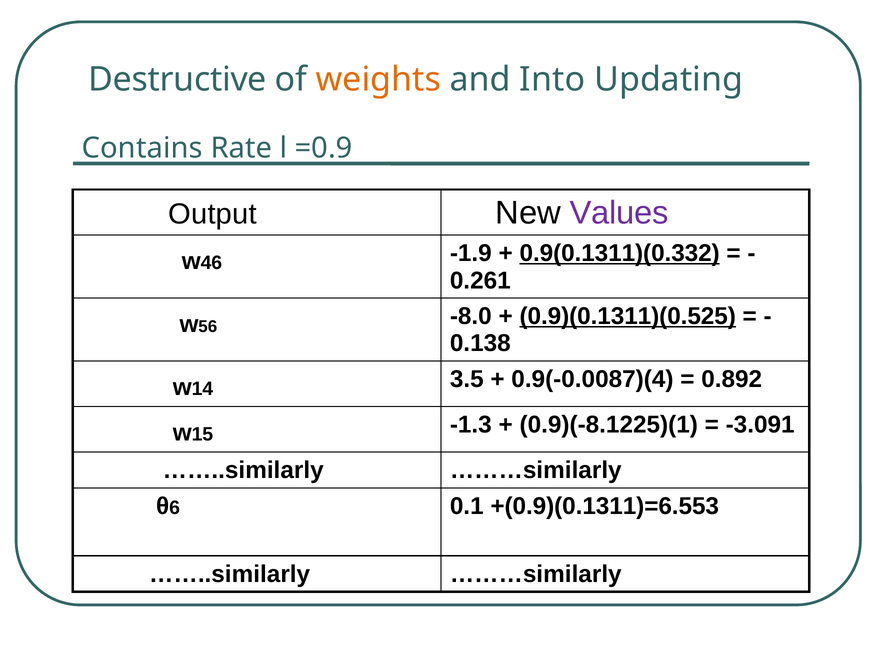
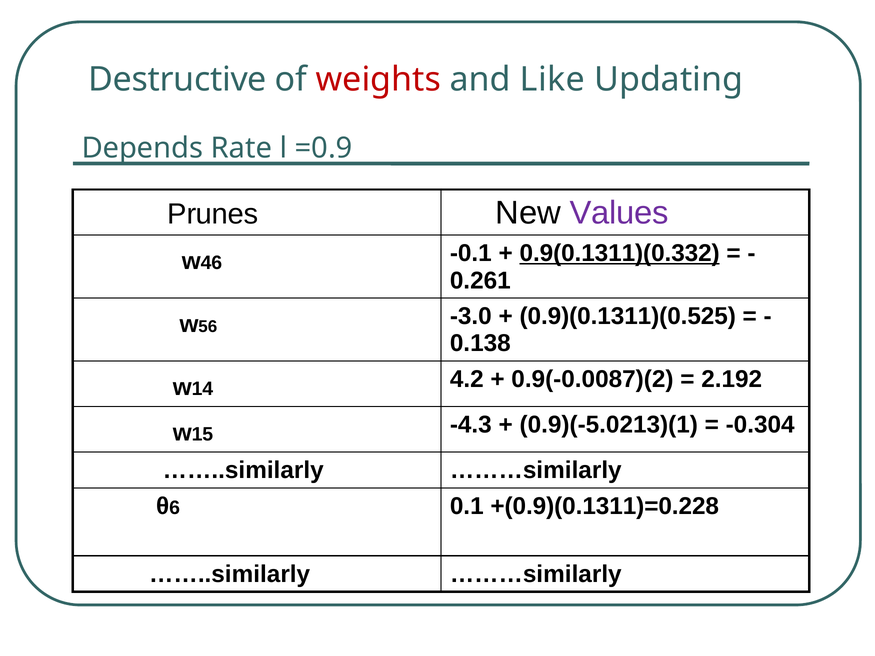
weights colour: orange -> red (378, 80)
Into: Into -> Like (552, 80)
Contains: Contains -> Depends (142, 148)
Output: Output -> Prunes (213, 214)
-1.9: -1.9 -> -0.1 (471, 253)
-8.0: -8.0 -> -3.0 (471, 316)
0.9)(0.1311)(0.525 underline: present -> none (628, 316)
3.5: 3.5 -> 4.2 (467, 379)
0.9(-0.0087)(4: 0.9(-0.0087)(4 -> 0.9(-0.0087)(2 (592, 379)
0.892: 0.892 -> 2.192 (732, 379)
-1.3: -1.3 -> -4.3 (471, 425)
0.9)(-8.1225)(1: 0.9)(-8.1225)(1 -> 0.9)(-5.0213)(1 (609, 425)
-3.091: -3.091 -> -0.304 (760, 425)
+(0.9)(0.1311)=6.553: +(0.9)(0.1311)=6.553 -> +(0.9)(0.1311)=0.228 (605, 506)
